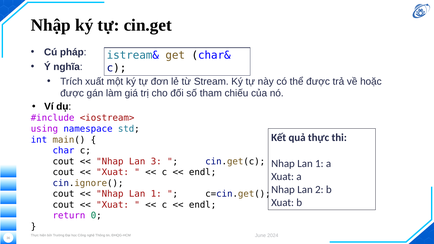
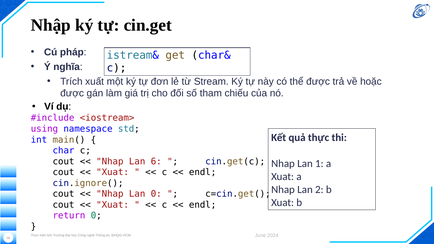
3: 3 -> 6 (156, 161)
1: 1 -> 0 (156, 194)
